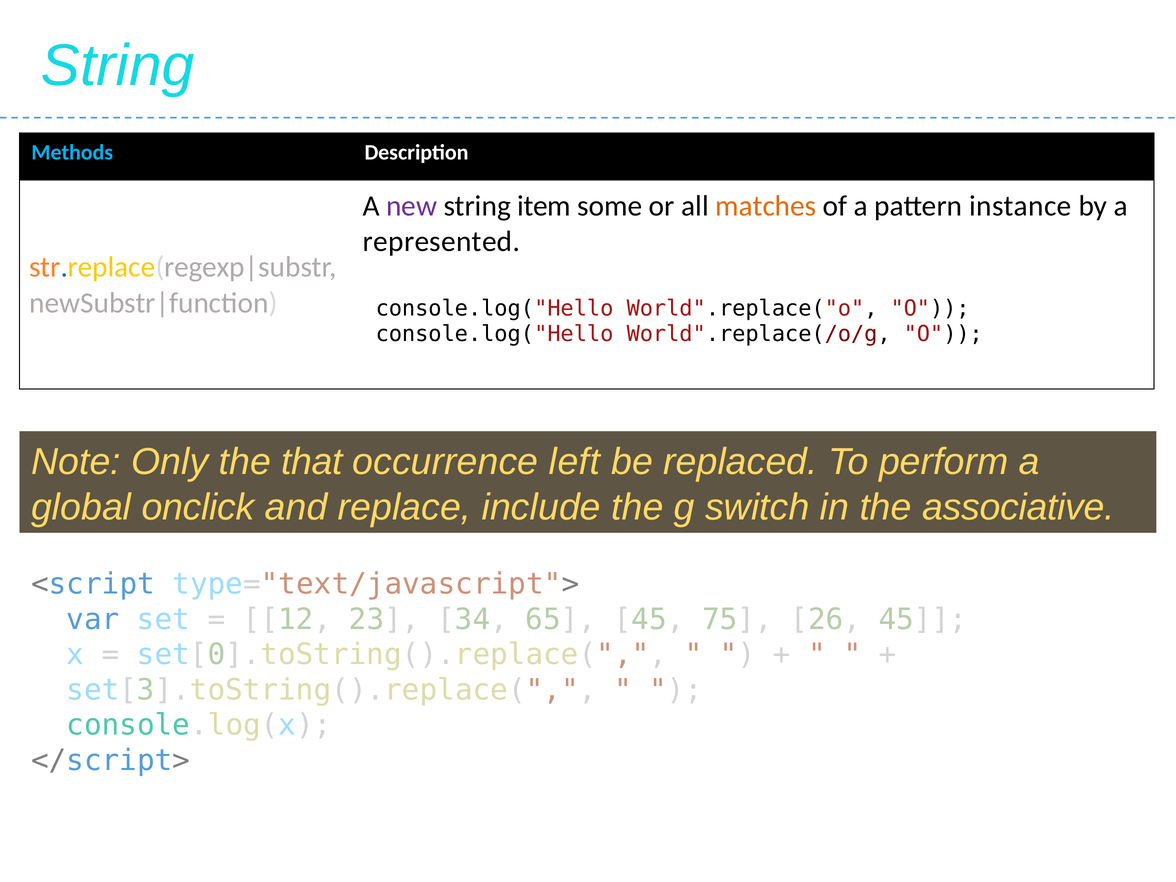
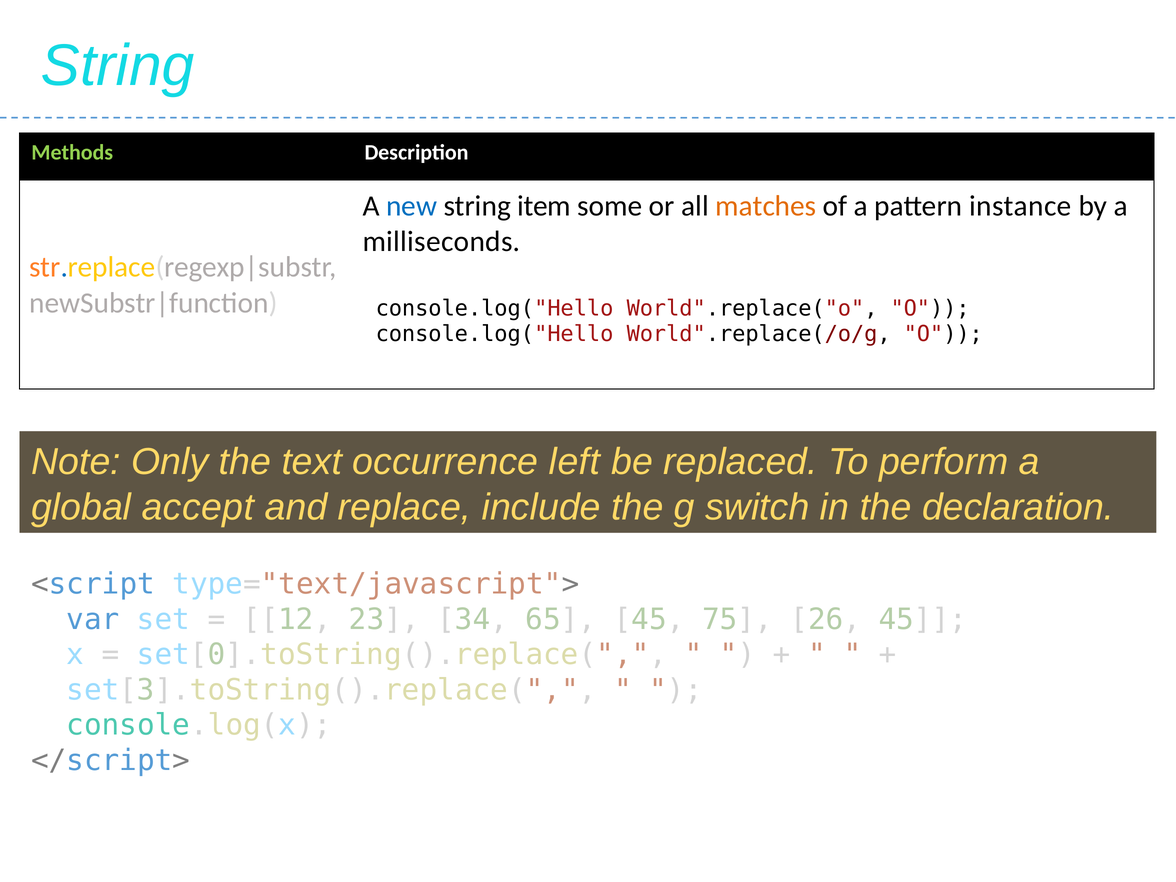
Methods colour: light blue -> light green (72, 152)
new colour: purple -> blue (412, 206)
represented: represented -> milliseconds (441, 242)
that: that -> text (312, 462)
onclick: onclick -> accept (198, 507)
associative: associative -> declaration (1018, 507)
